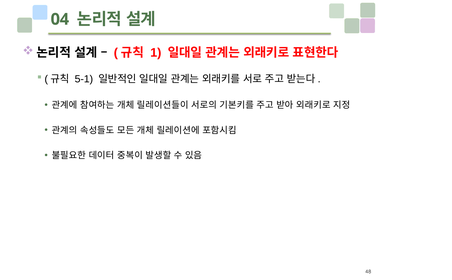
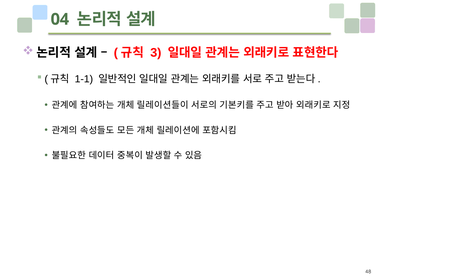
1: 1 -> 3 (156, 53)
5-1: 5-1 -> 1-1 (84, 79)
